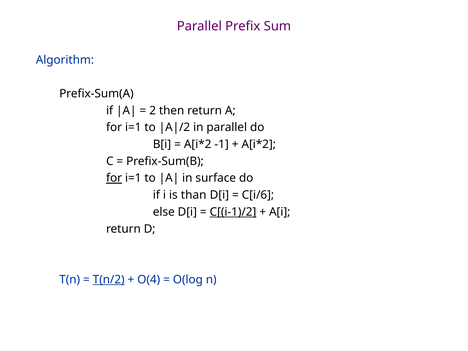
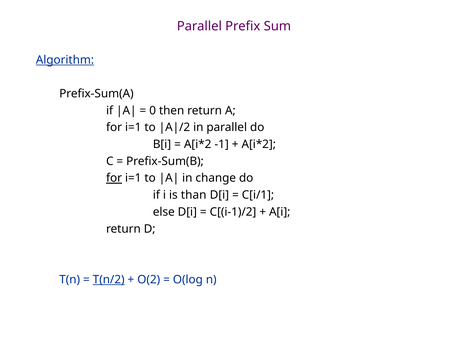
Algorithm underline: none -> present (65, 60)
2: 2 -> 0 (153, 111)
surface: surface -> change (216, 178)
C[i/6: C[i/6 -> C[i/1 (258, 195)
C[(i-1)/2 underline: present -> none (233, 212)
O(4: O(4 -> O(2 (149, 280)
